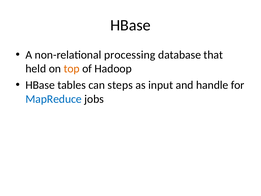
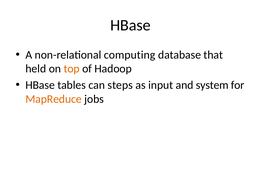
processing: processing -> computing (130, 55)
handle: handle -> system (212, 85)
MapReduce colour: blue -> orange (54, 99)
